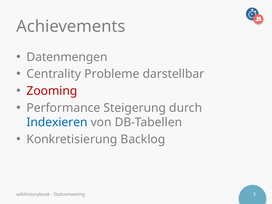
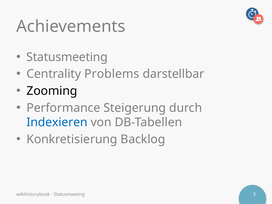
Datenmengen: Datenmengen -> Statusmeeting (67, 57)
Probleme: Probleme -> Problems (112, 74)
Zooming colour: red -> black (52, 91)
